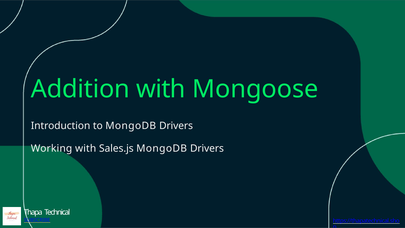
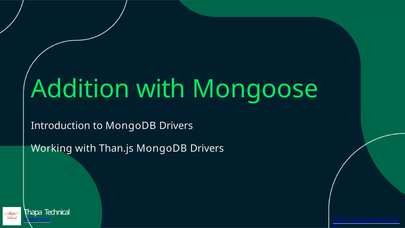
Sales.js: Sales.js -> Than.js (116, 148)
